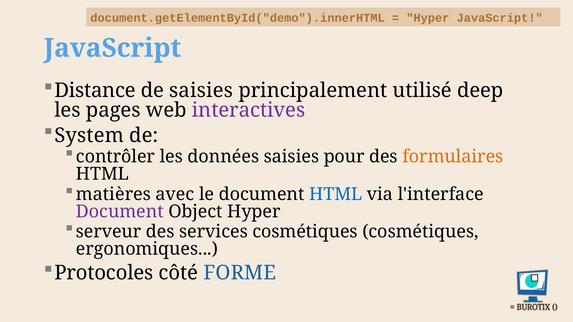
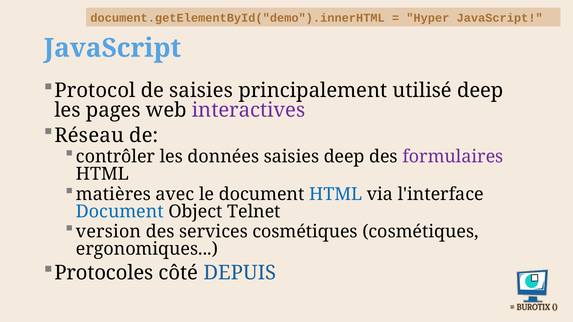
Distance: Distance -> Protocol (95, 91)
System: System -> Réseau (89, 135)
saisies pour: pour -> deep (344, 157)
formulaires colour: orange -> purple (453, 157)
Document colour: purple -> blue (120, 212)
Object Hyper: Hyper -> Telnet (254, 212)
serveur: serveur -> version (109, 232)
FORME: FORME -> DEPUIS (240, 273)
